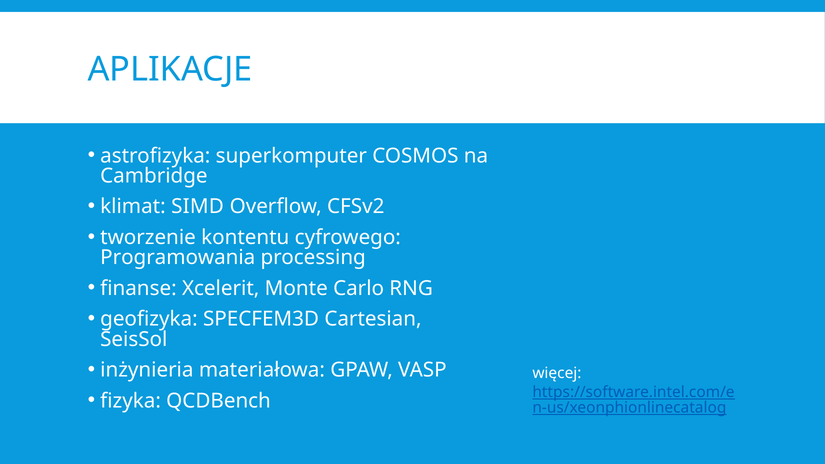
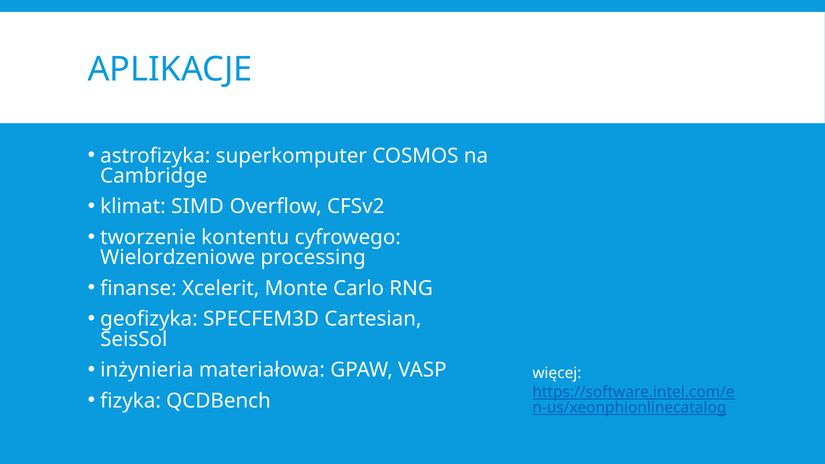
Programowania: Programowania -> Wielordzeniowe (178, 258)
